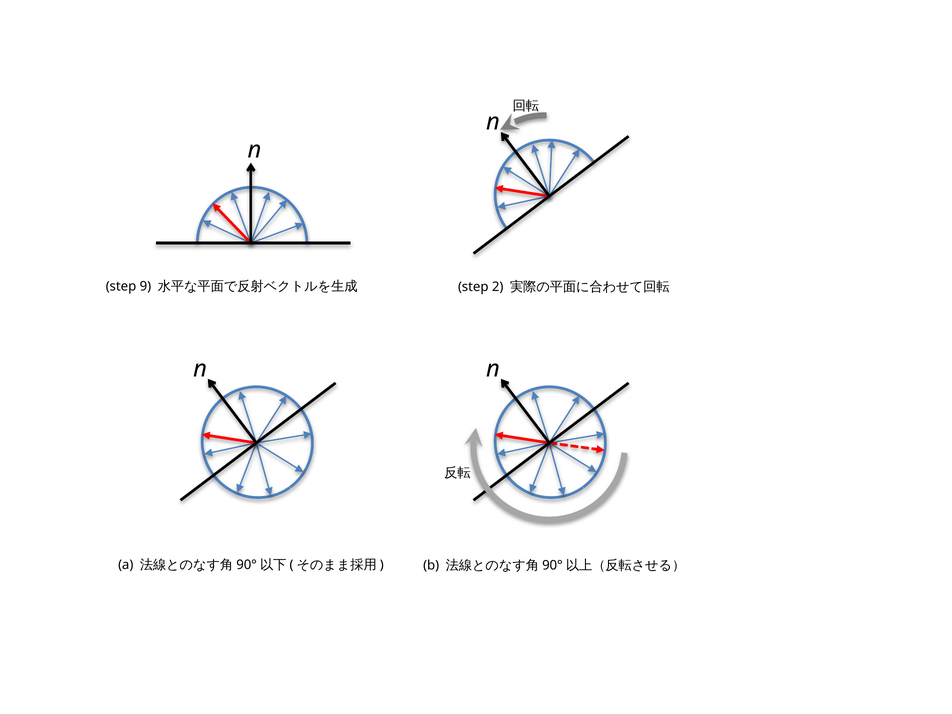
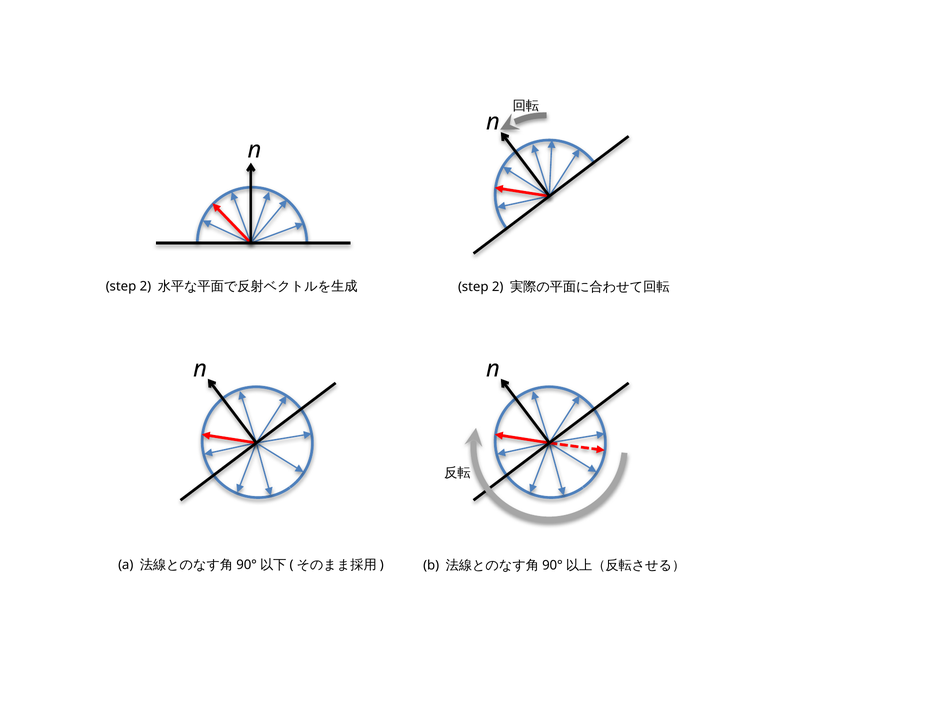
9: 9 -> 2 (145, 286)
